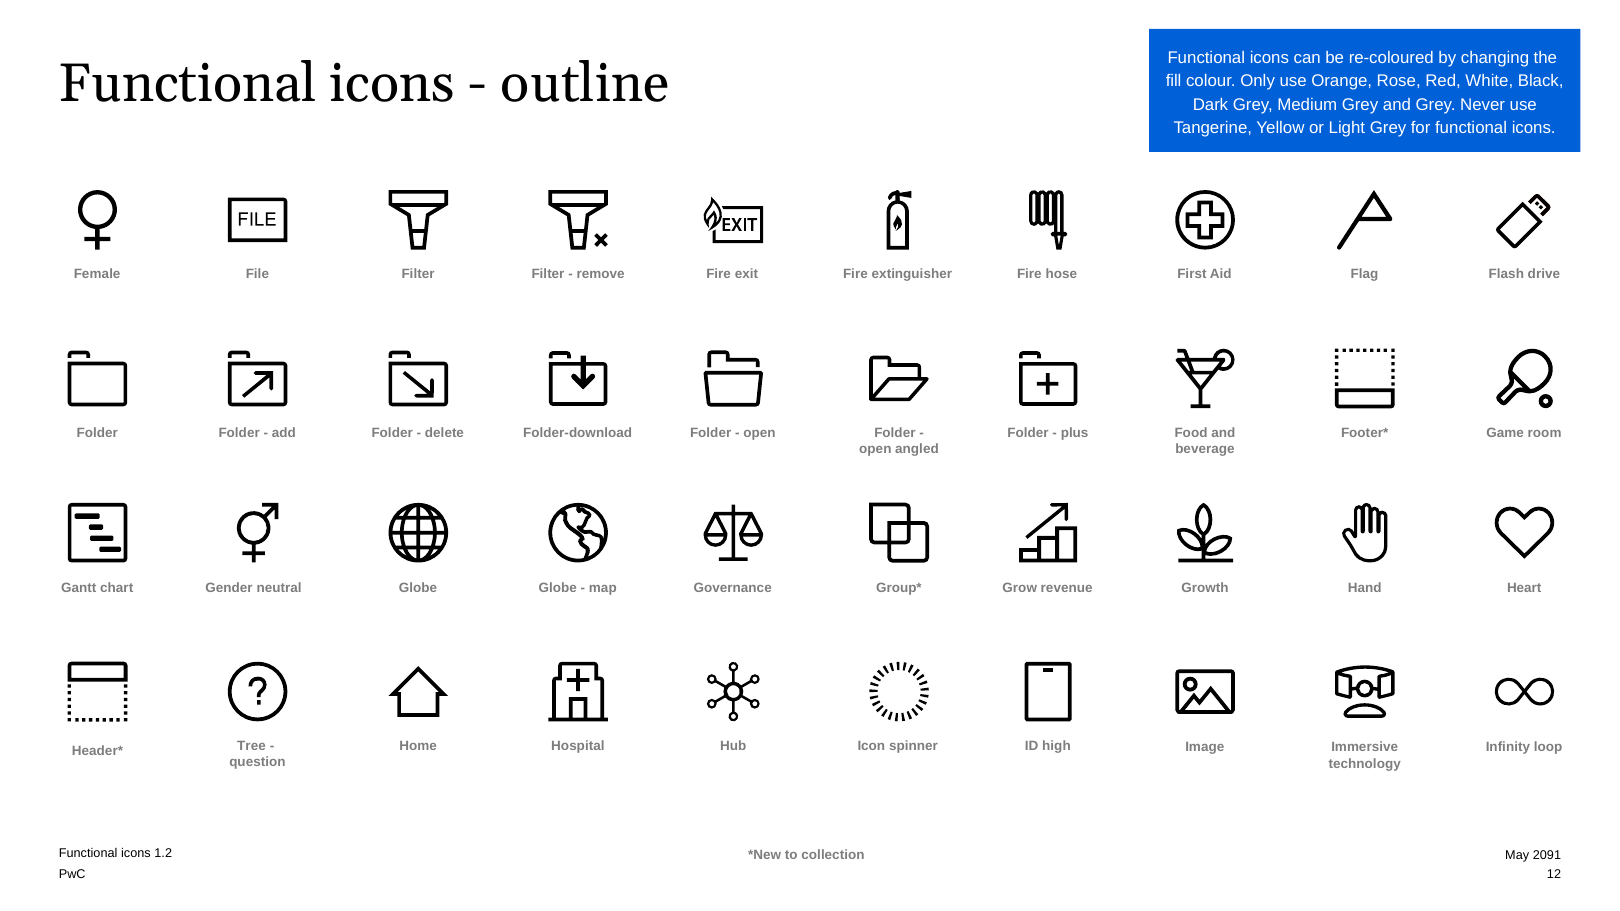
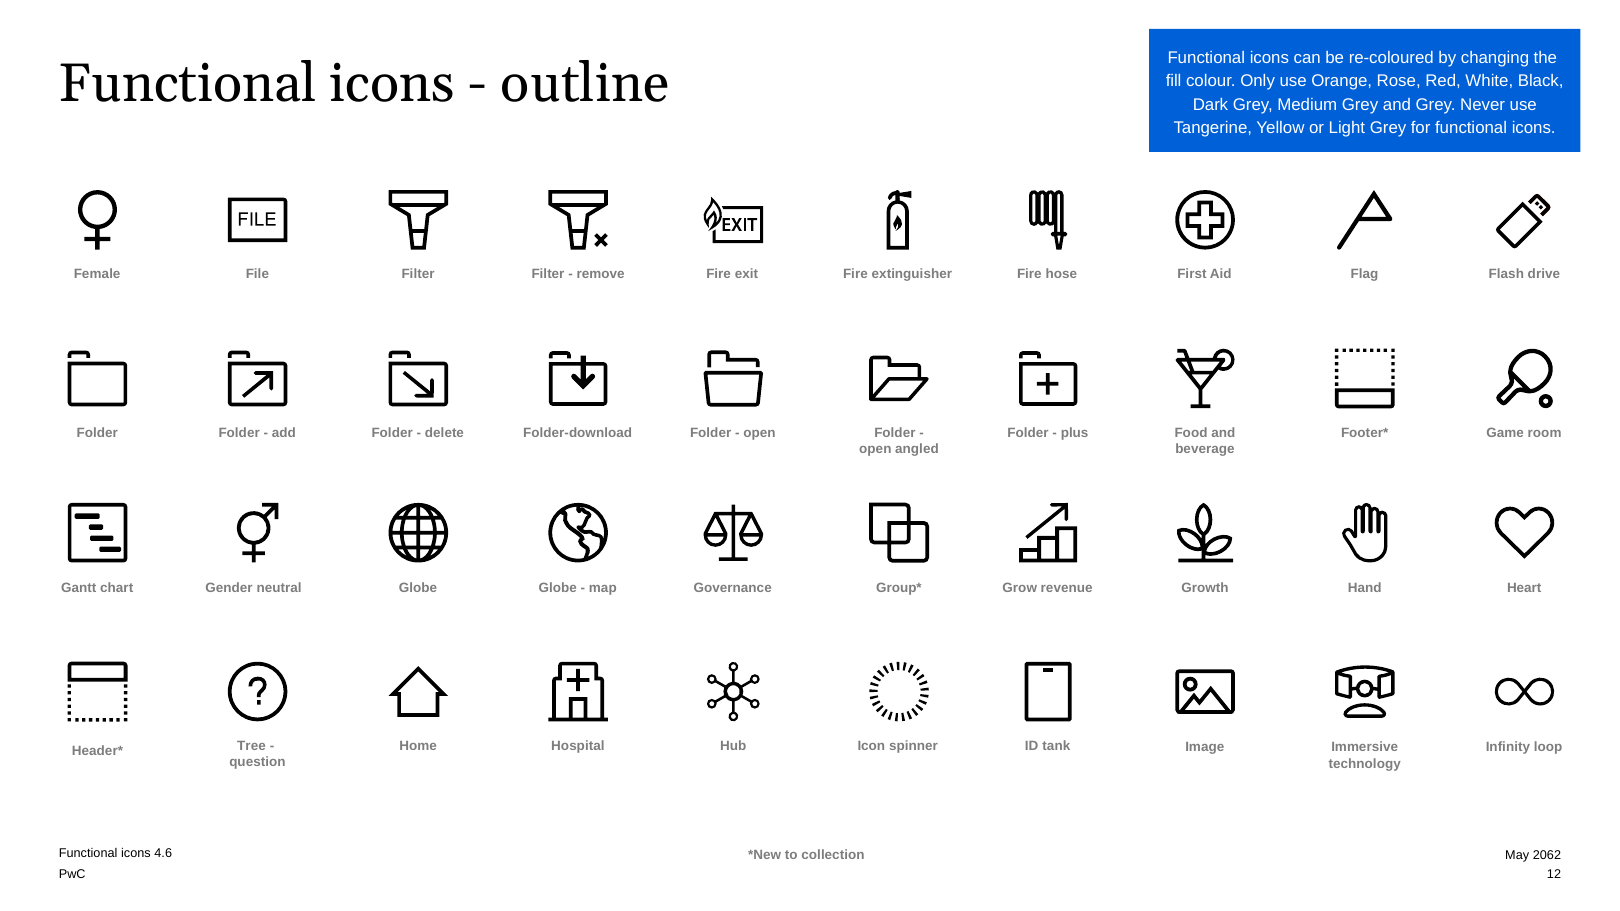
high: high -> tank (1056, 746)
1.2: 1.2 -> 4.6 (163, 853)
2091: 2091 -> 2062 (1547, 856)
